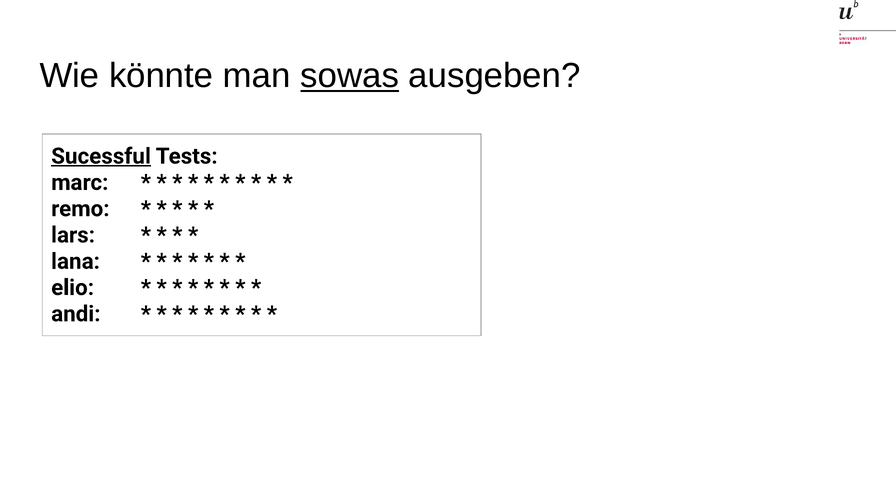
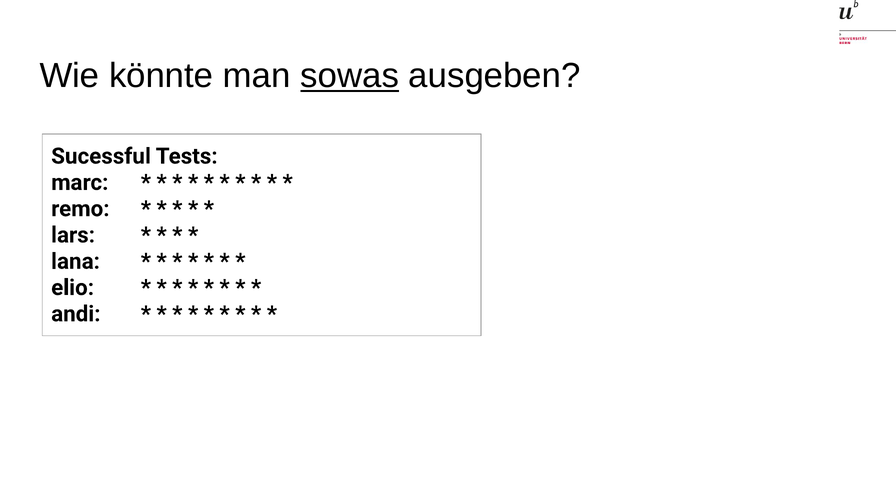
Sucessful underline: present -> none (101, 156)
